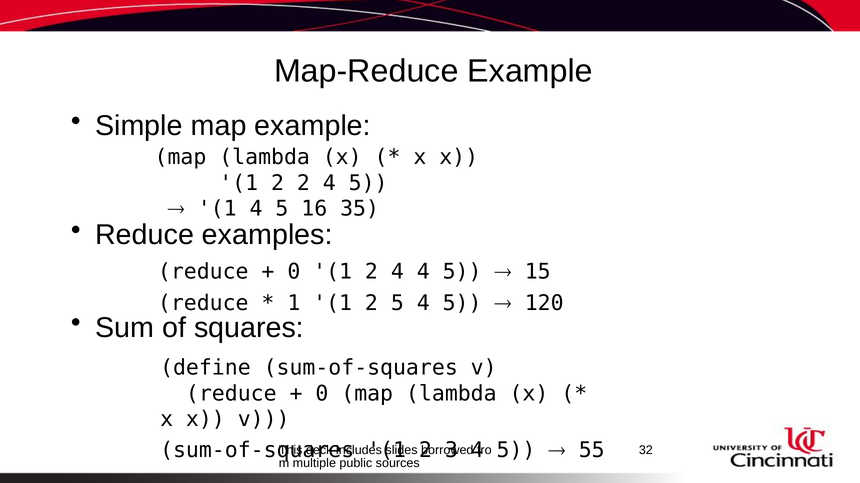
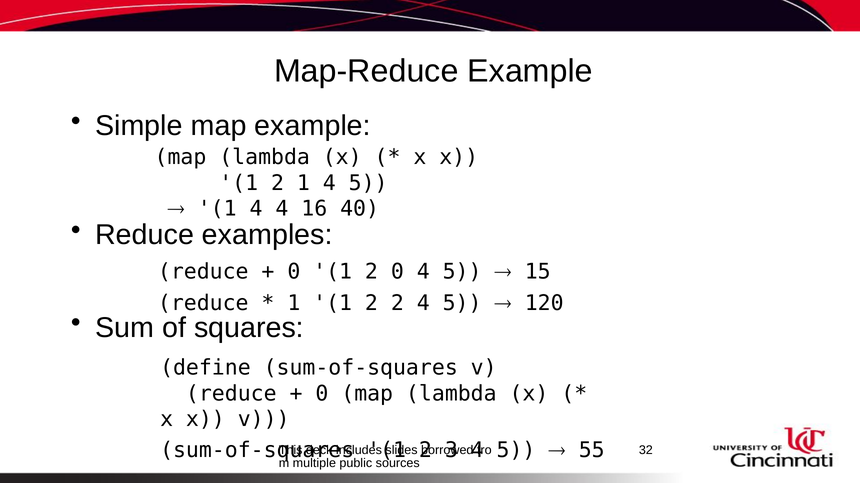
2 2: 2 -> 1 (303, 183)
1 4 5: 5 -> 4 (282, 209)
35: 35 -> 40 (360, 209)
1 2 4: 4 -> 0 (397, 272)
2 5: 5 -> 2 (397, 303)
